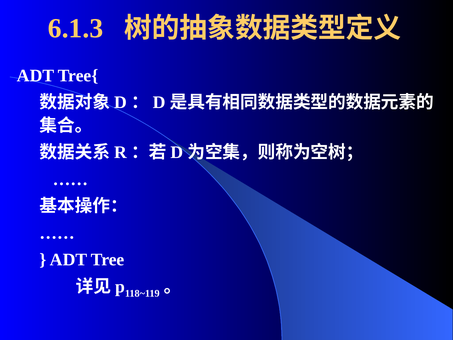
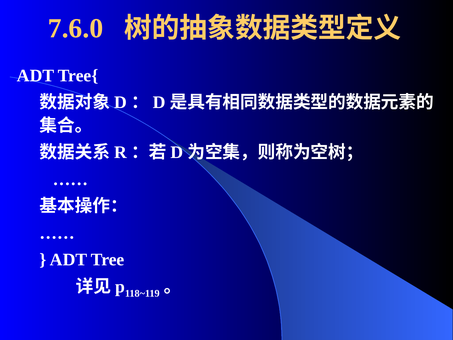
6.1.3: 6.1.3 -> 7.6.0 (76, 28)
